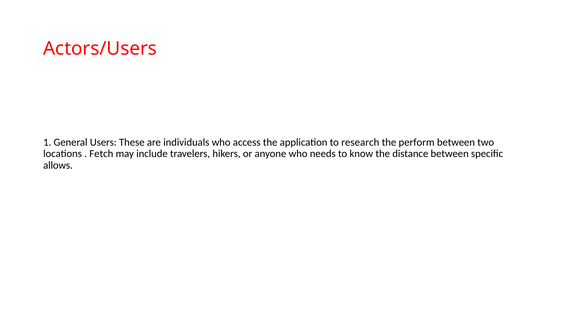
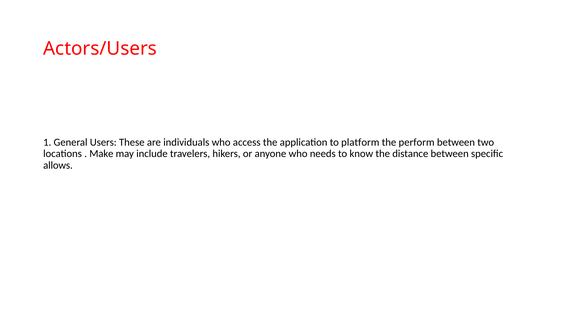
research: research -> platform (360, 142)
Fetch: Fetch -> Make (101, 154)
